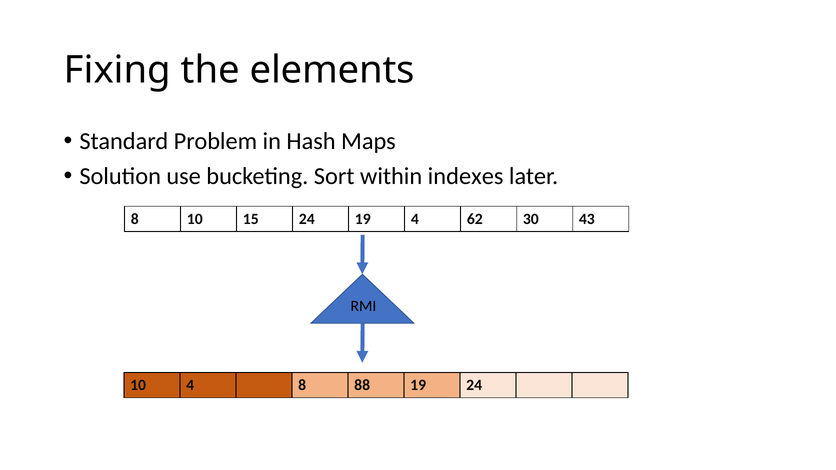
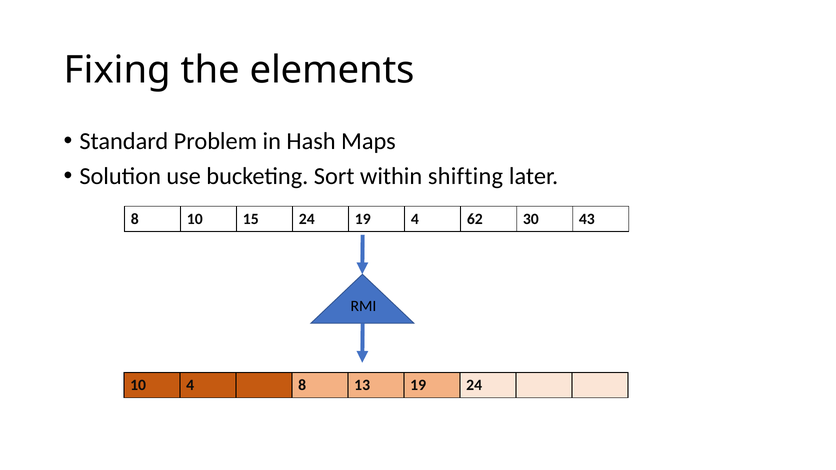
indexes: indexes -> shifting (466, 176)
88: 88 -> 13 (362, 385)
